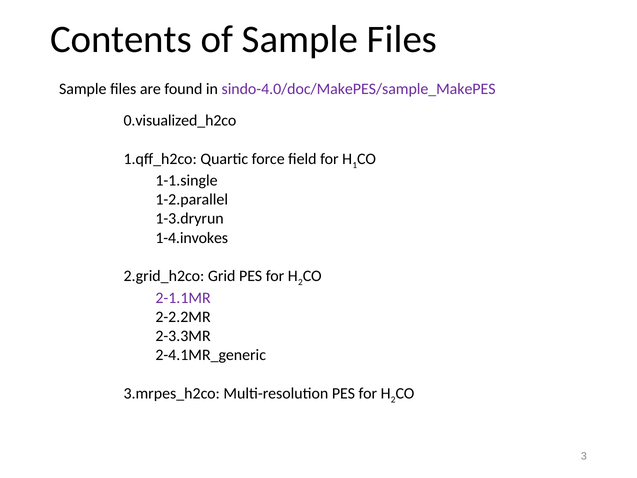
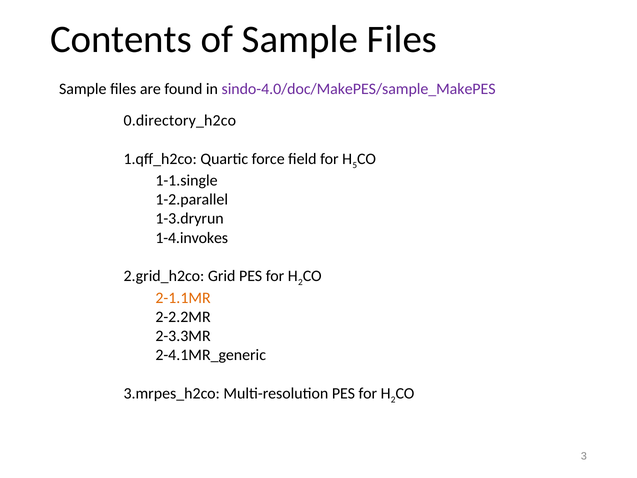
0.visualized_h2co: 0.visualized_h2co -> 0.directory_h2co (180, 120)
1: 1 -> 5 (355, 165)
2-1.1MR colour: purple -> orange (183, 298)
